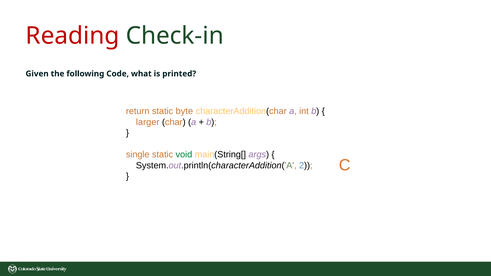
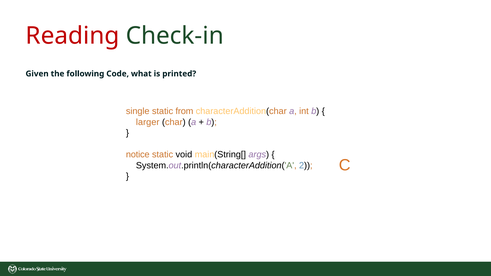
return: return -> single (138, 111)
byte: byte -> from (184, 111)
single: single -> notice (138, 155)
void colour: green -> black (184, 155)
